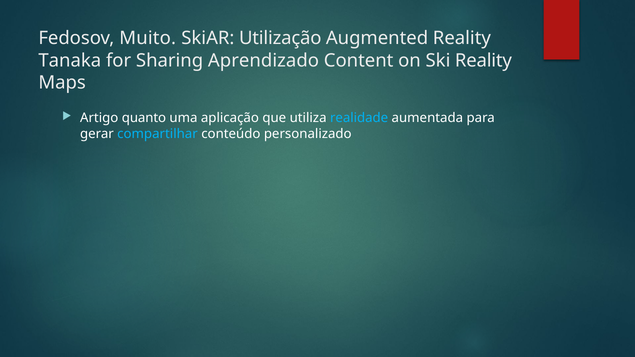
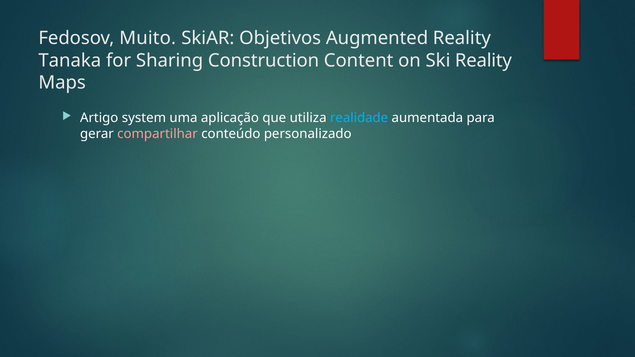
Utilização: Utilização -> Objetivos (280, 38)
Aprendizado: Aprendizado -> Construction (264, 61)
quanto: quanto -> system (144, 118)
compartilhar colour: light blue -> pink (157, 134)
